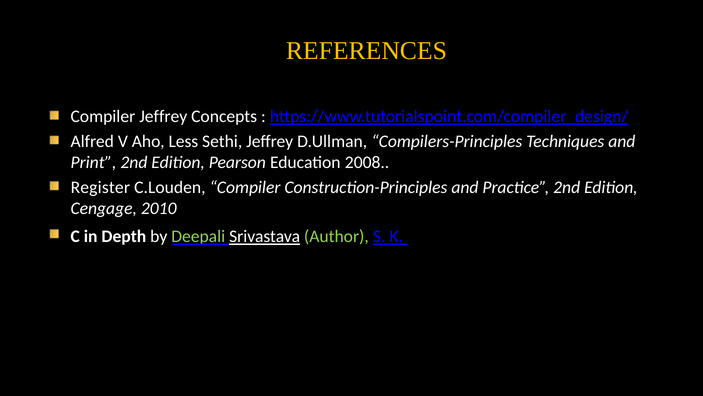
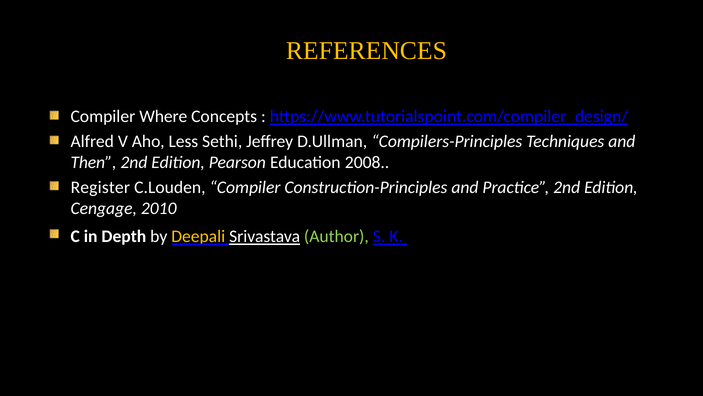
Compiler Jeffrey: Jeffrey -> Where (163, 116)
Print: Print -> Then (94, 162)
Deepali colour: light green -> yellow (198, 236)
